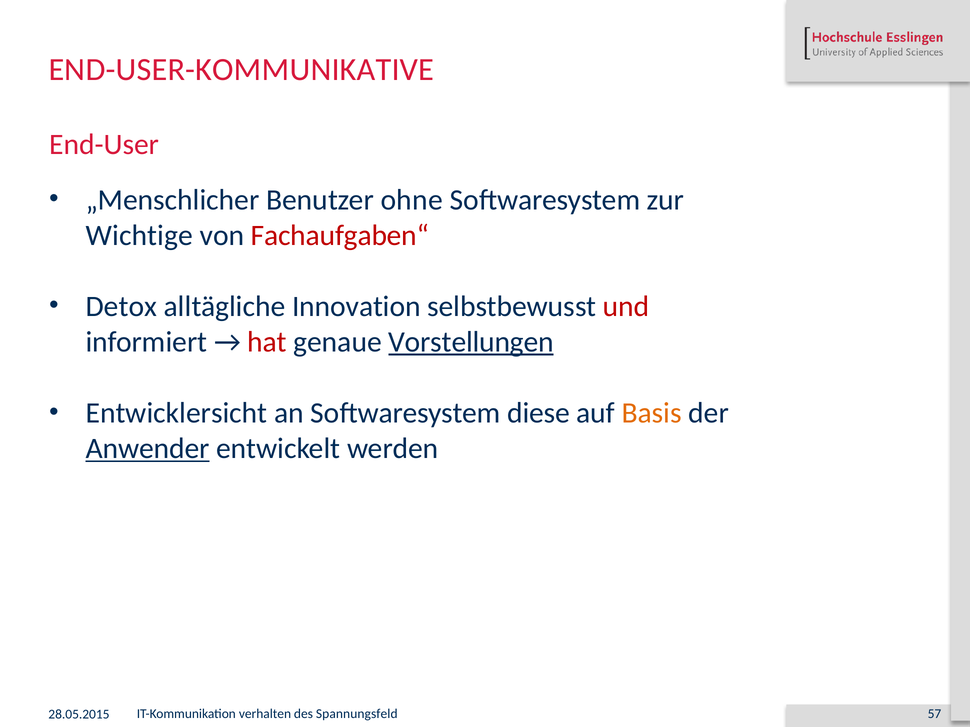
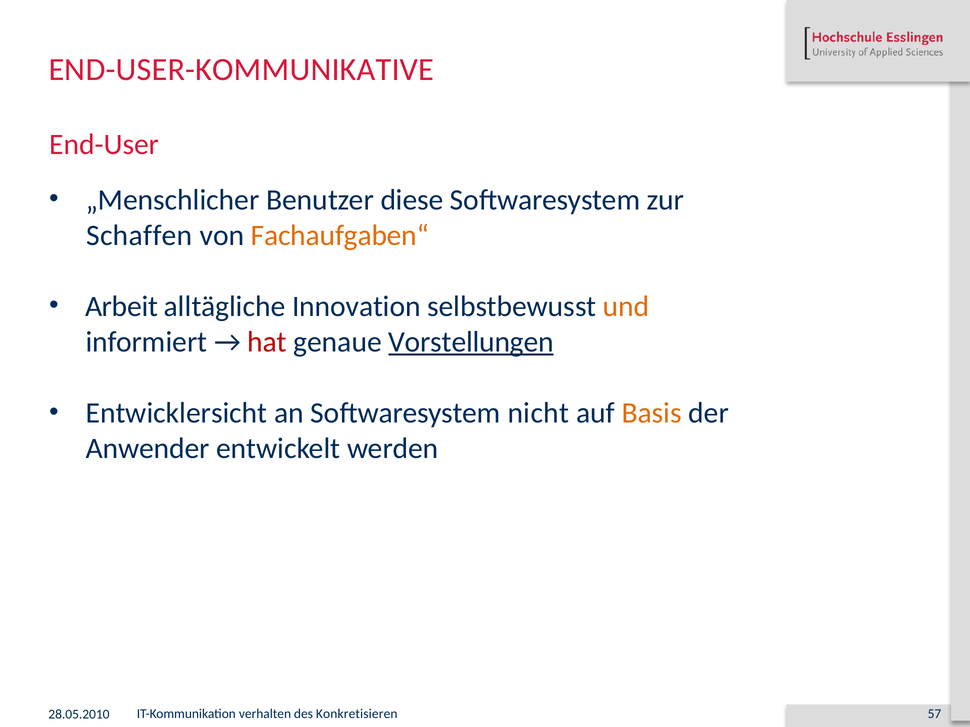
ohne: ohne -> diese (412, 200)
Wichtige: Wichtige -> Schaffen (139, 235)
Fachaufgaben“ colour: red -> orange (340, 235)
Detox: Detox -> Arbeit (122, 307)
und colour: red -> orange (626, 307)
diese: diese -> nicht (538, 413)
Anwender underline: present -> none (148, 449)
28.05.2015: 28.05.2015 -> 28.05.2010 (79, 715)
Spannungsfeld: Spannungsfeld -> Konkretisieren (357, 714)
